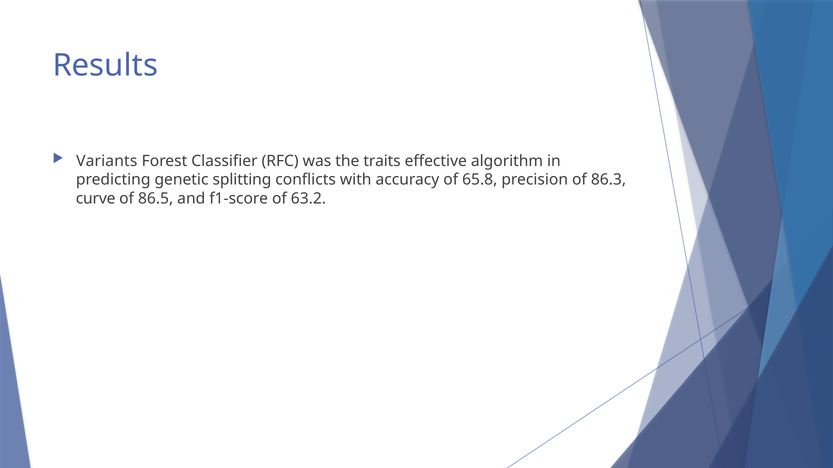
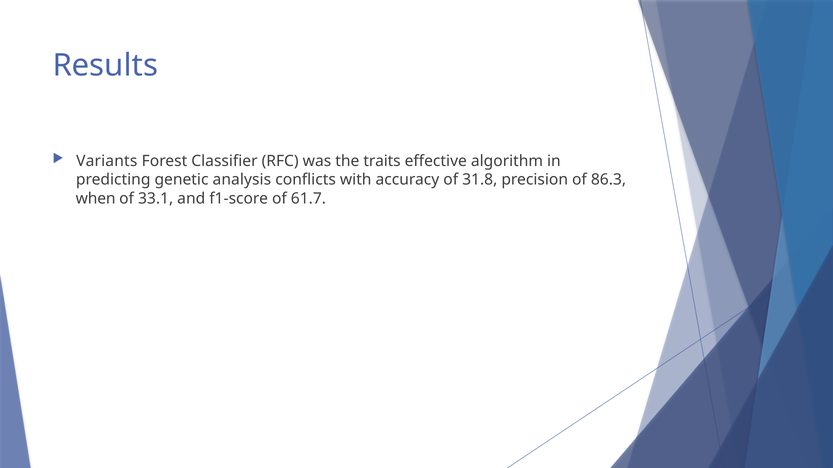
splitting: splitting -> analysis (242, 180)
65.8: 65.8 -> 31.8 (480, 180)
curve: curve -> when (96, 199)
86.5: 86.5 -> 33.1 (156, 199)
63.2: 63.2 -> 61.7 (308, 199)
